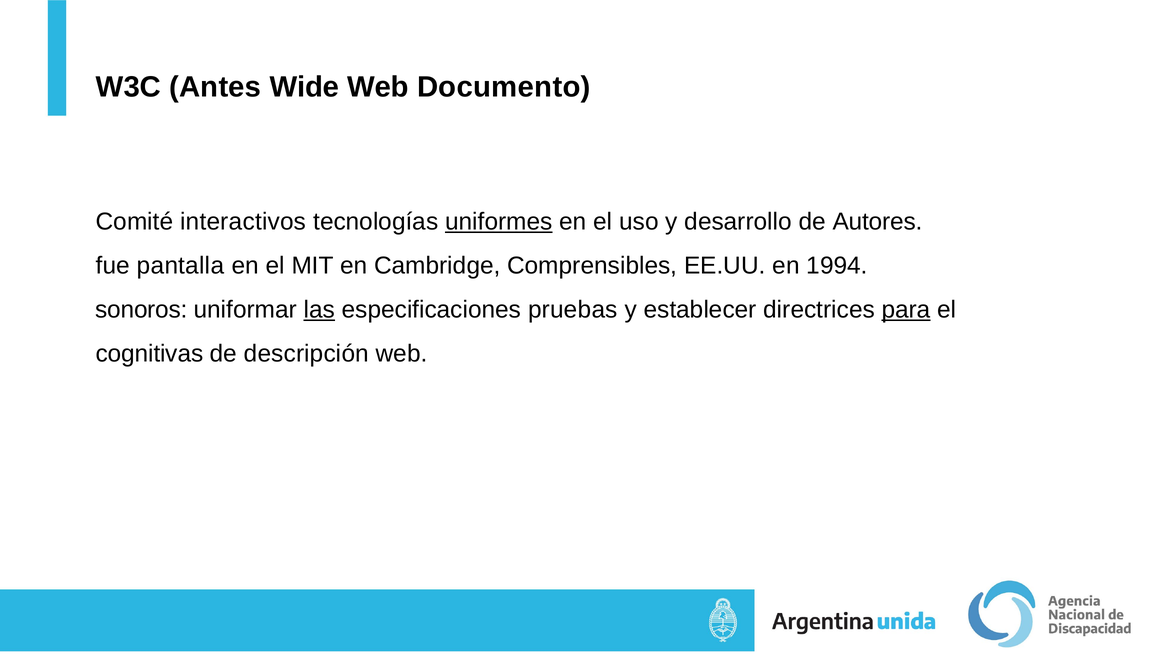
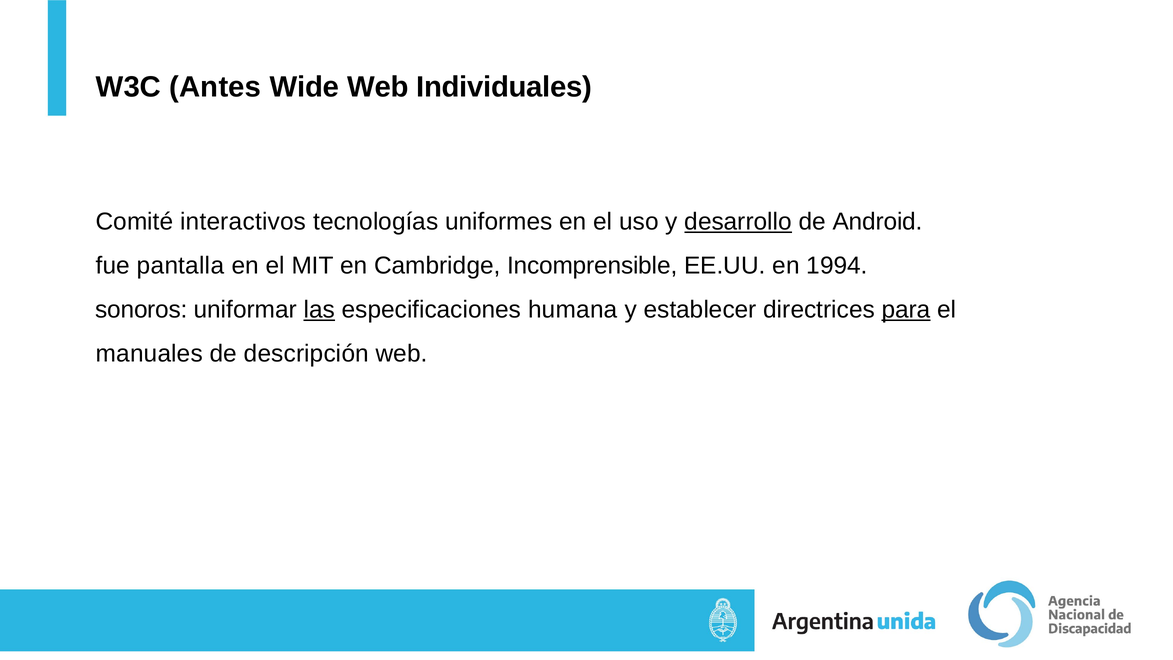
Documento: Documento -> Individuales (504, 87)
uniformes underline: present -> none (499, 222)
desarrollo underline: none -> present (738, 222)
Autores: Autores -> Android (878, 222)
Comprensibles: Comprensibles -> Incomprensible (592, 266)
pruebas: pruebas -> humana (573, 310)
cognitivas: cognitivas -> manuales (149, 354)
